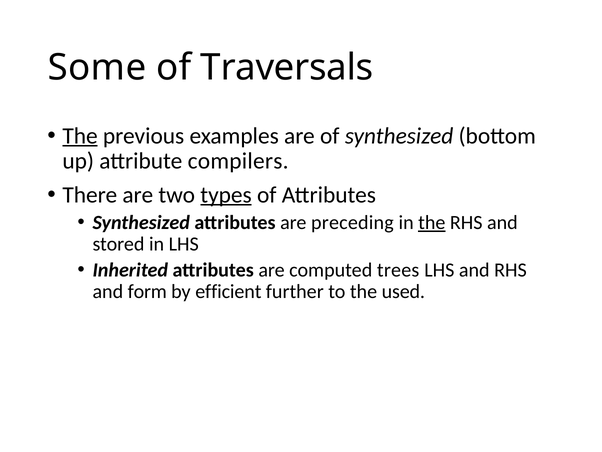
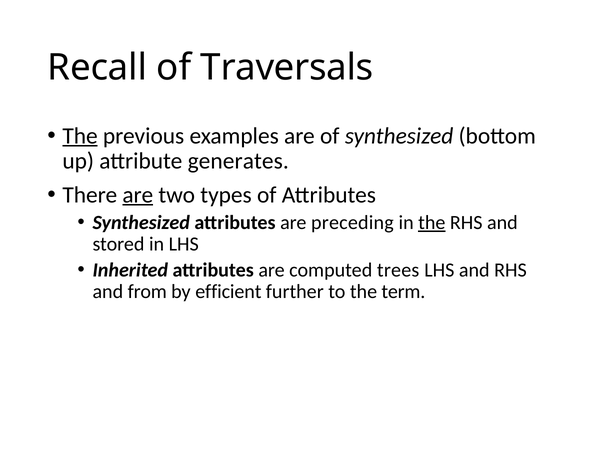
Some: Some -> Recall (97, 67)
compilers: compilers -> generates (238, 161)
are underline: none -> present (138, 195)
types underline: present -> none (226, 195)
form: form -> from (147, 291)
used: used -> term (403, 291)
